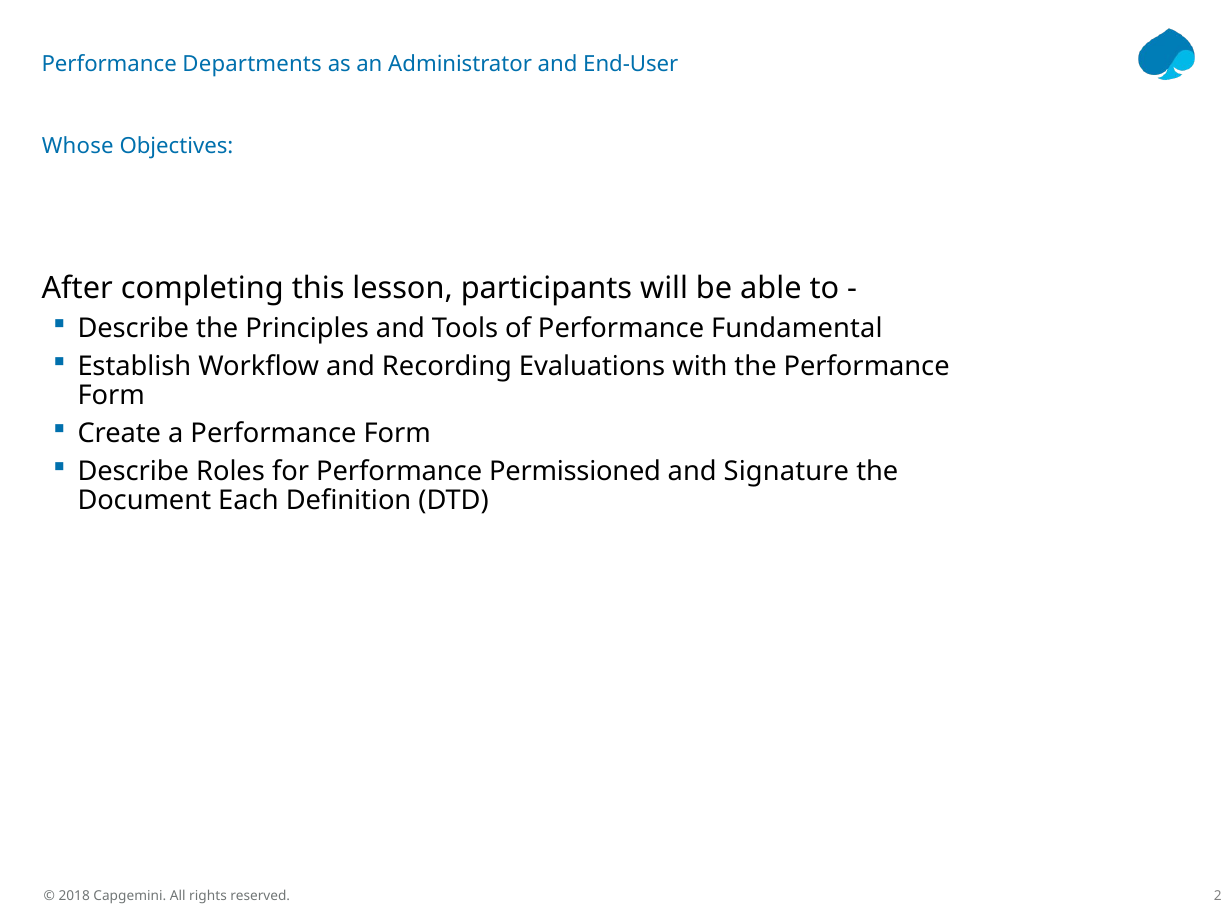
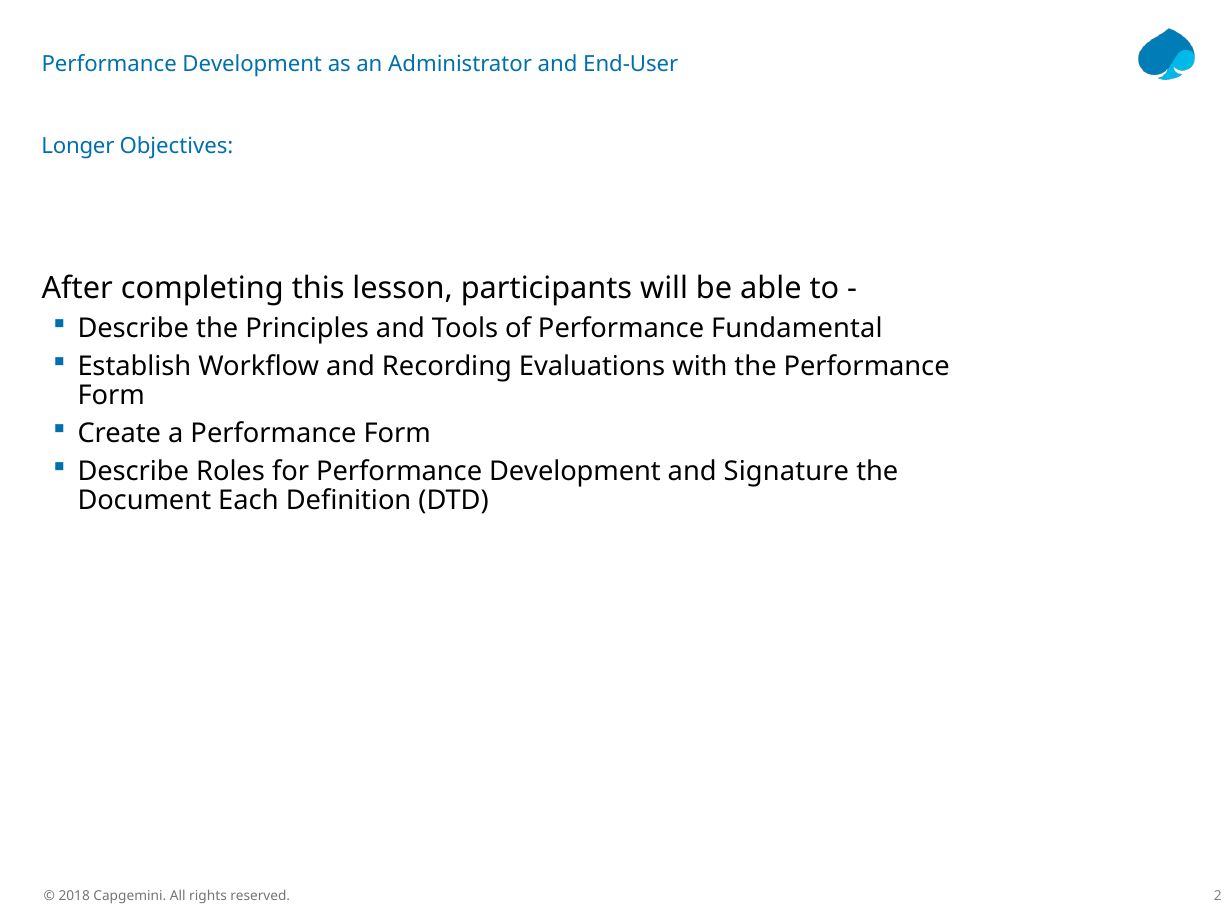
Departments: Departments -> Development (252, 64)
Whose: Whose -> Longer (78, 146)
for Performance Permissioned: Permissioned -> Development (575, 472)
